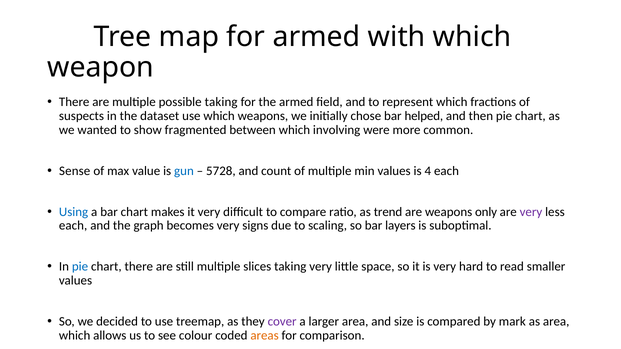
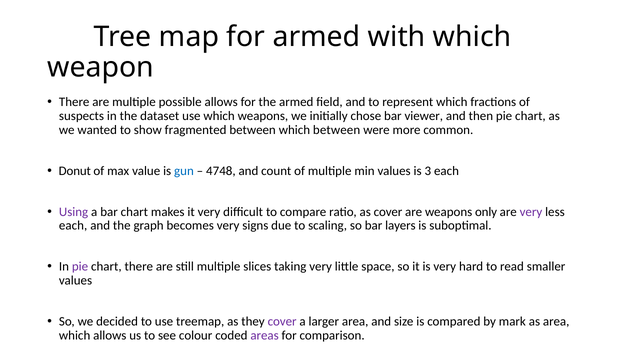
possible taking: taking -> allows (221, 102)
helped: helped -> viewer (424, 116)
which involving: involving -> between (337, 130)
Sense: Sense -> Donut (75, 171)
5728: 5728 -> 4748 (221, 171)
4: 4 -> 3 (428, 171)
Using colour: blue -> purple (74, 212)
as trend: trend -> cover (388, 212)
pie colour: blue -> purple (80, 267)
areas colour: orange -> purple (265, 336)
